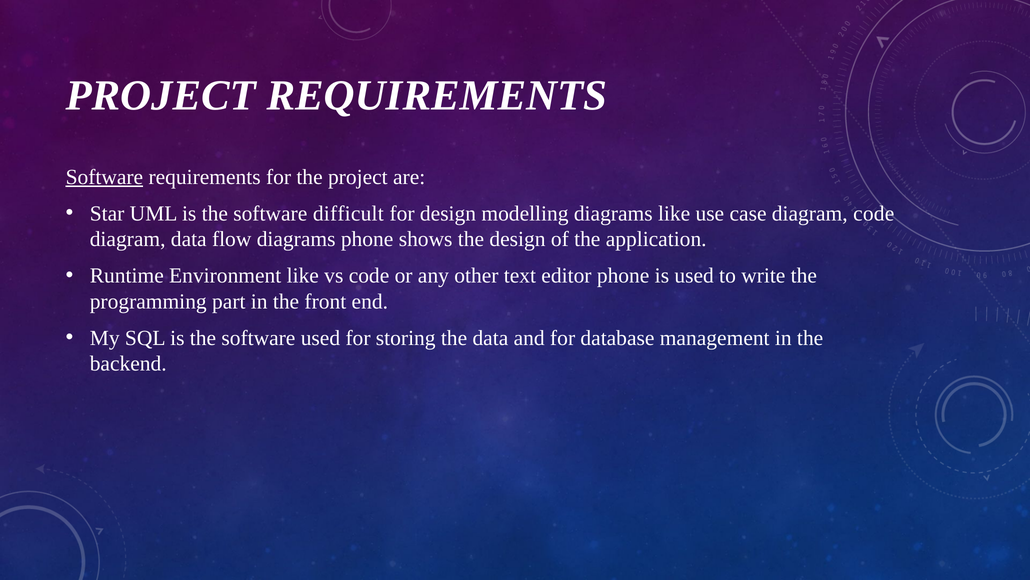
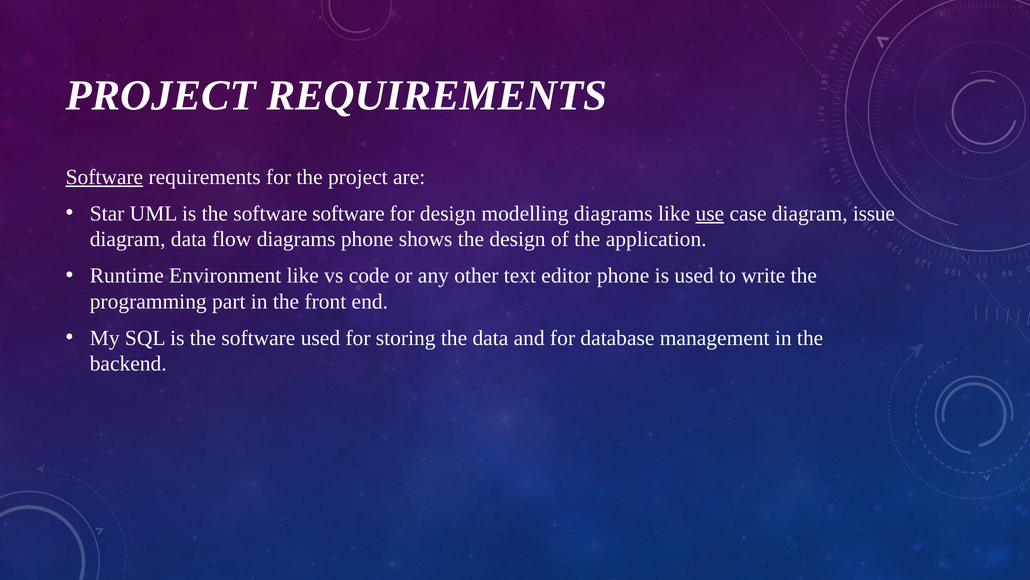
software difficult: difficult -> software (349, 213)
use underline: none -> present (710, 213)
diagram code: code -> issue (874, 213)
